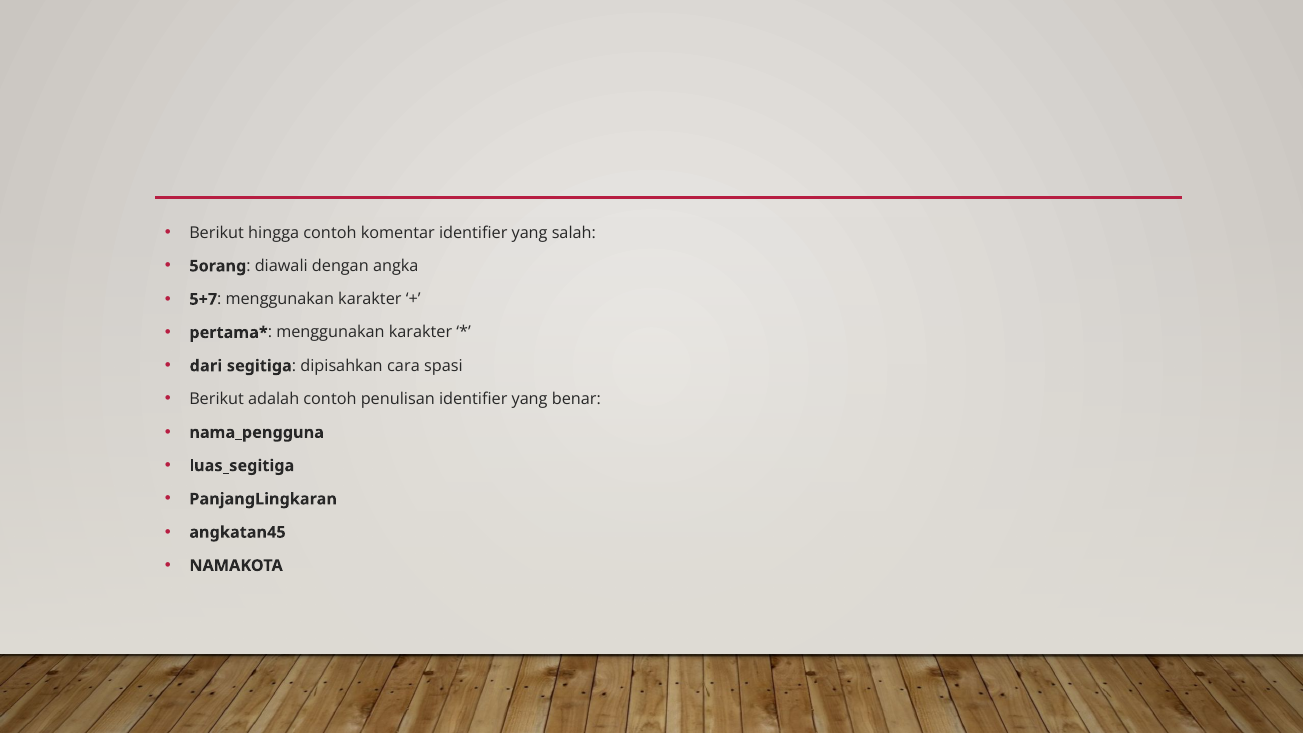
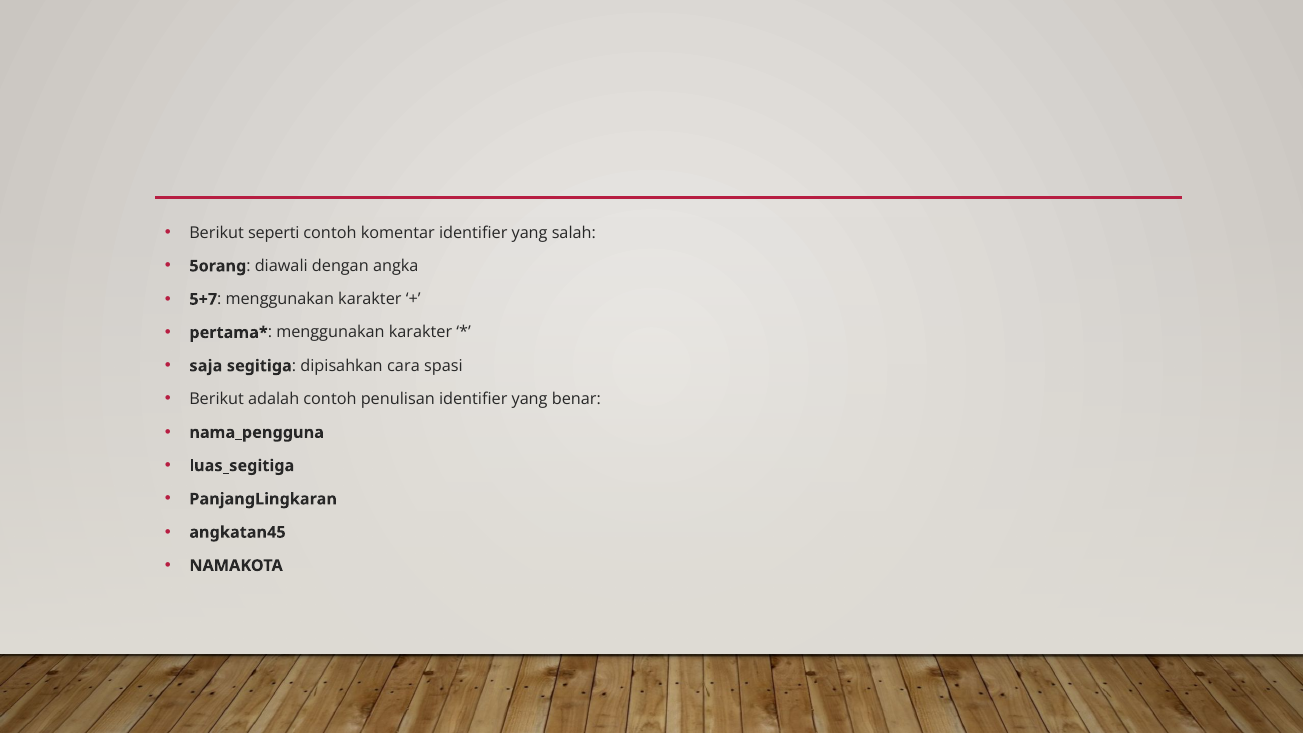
hingga: hingga -> seperti (274, 233)
dari: dari -> saja (206, 366)
